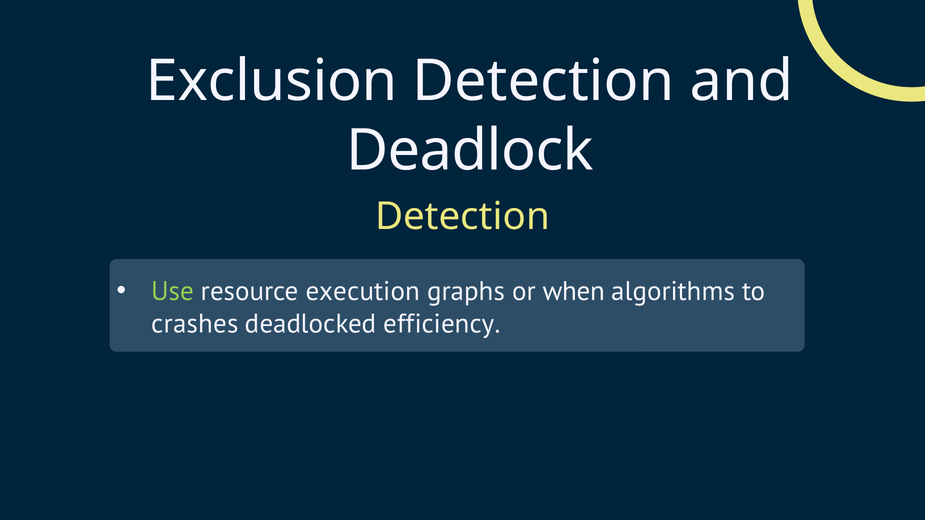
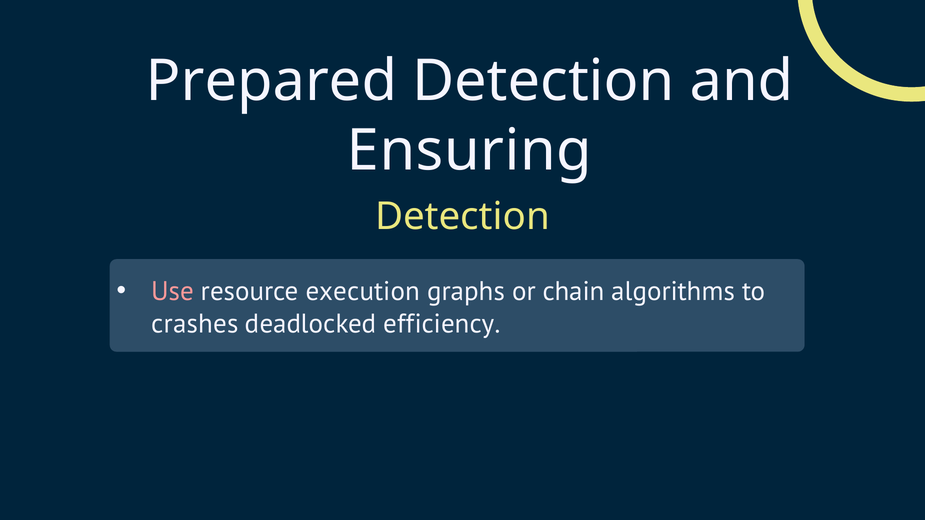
Exclusion: Exclusion -> Prepared (271, 81)
Deadlock: Deadlock -> Ensuring (469, 151)
Use colour: light green -> pink (173, 292)
when: when -> chain (574, 292)
